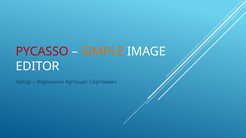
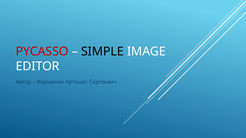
SIMPLE colour: orange -> black (102, 52)
